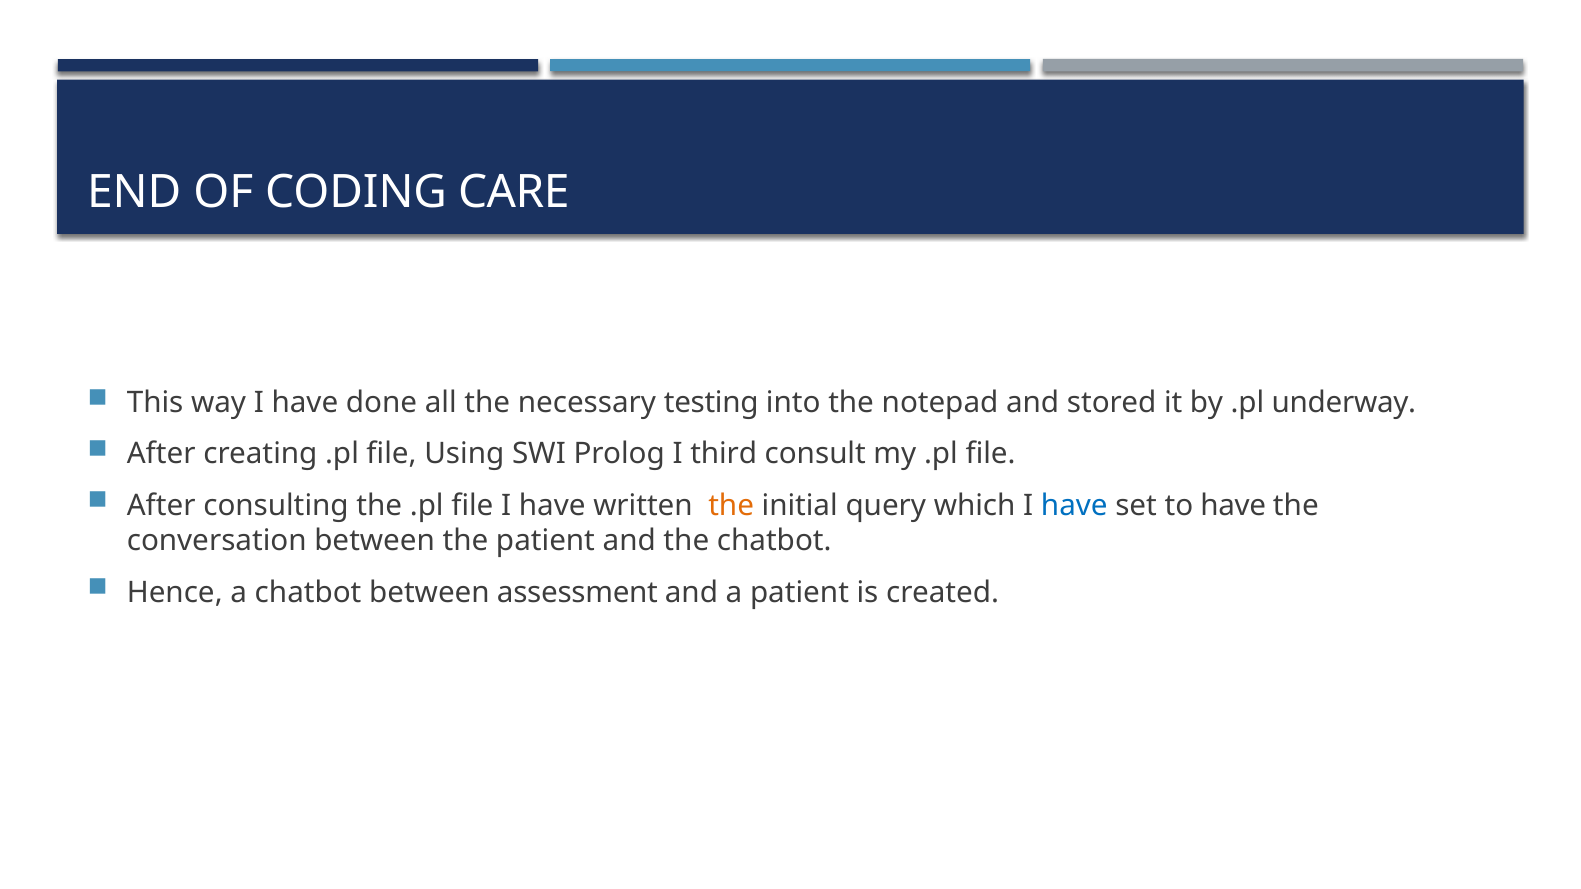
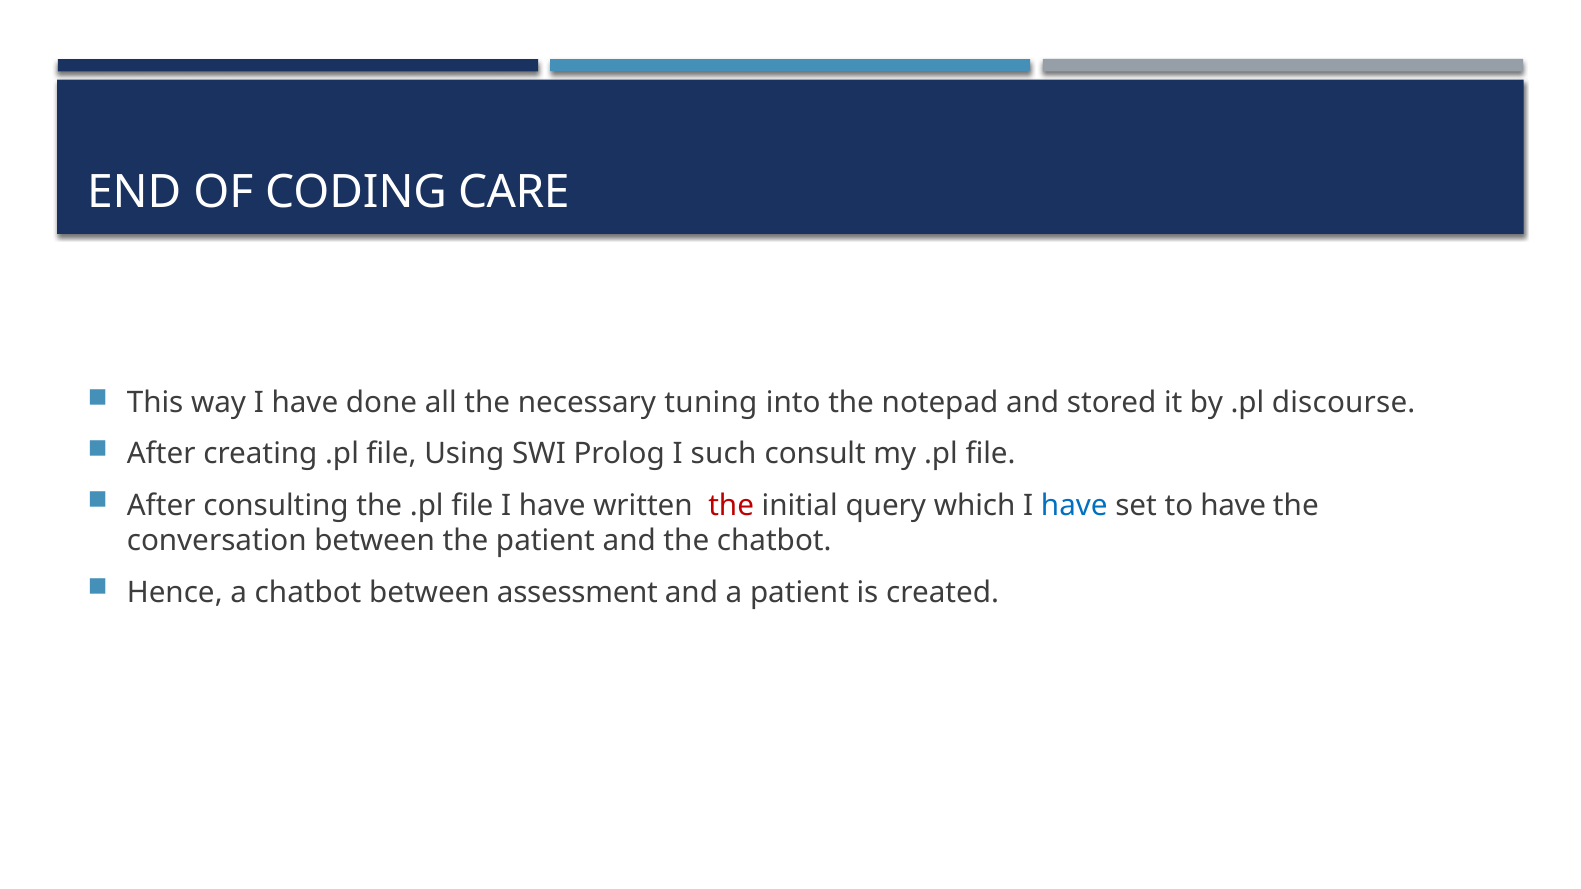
testing: testing -> tuning (711, 403)
underway: underway -> discourse (1344, 403)
third: third -> such (723, 454)
the colour: orange -> red (731, 506)
